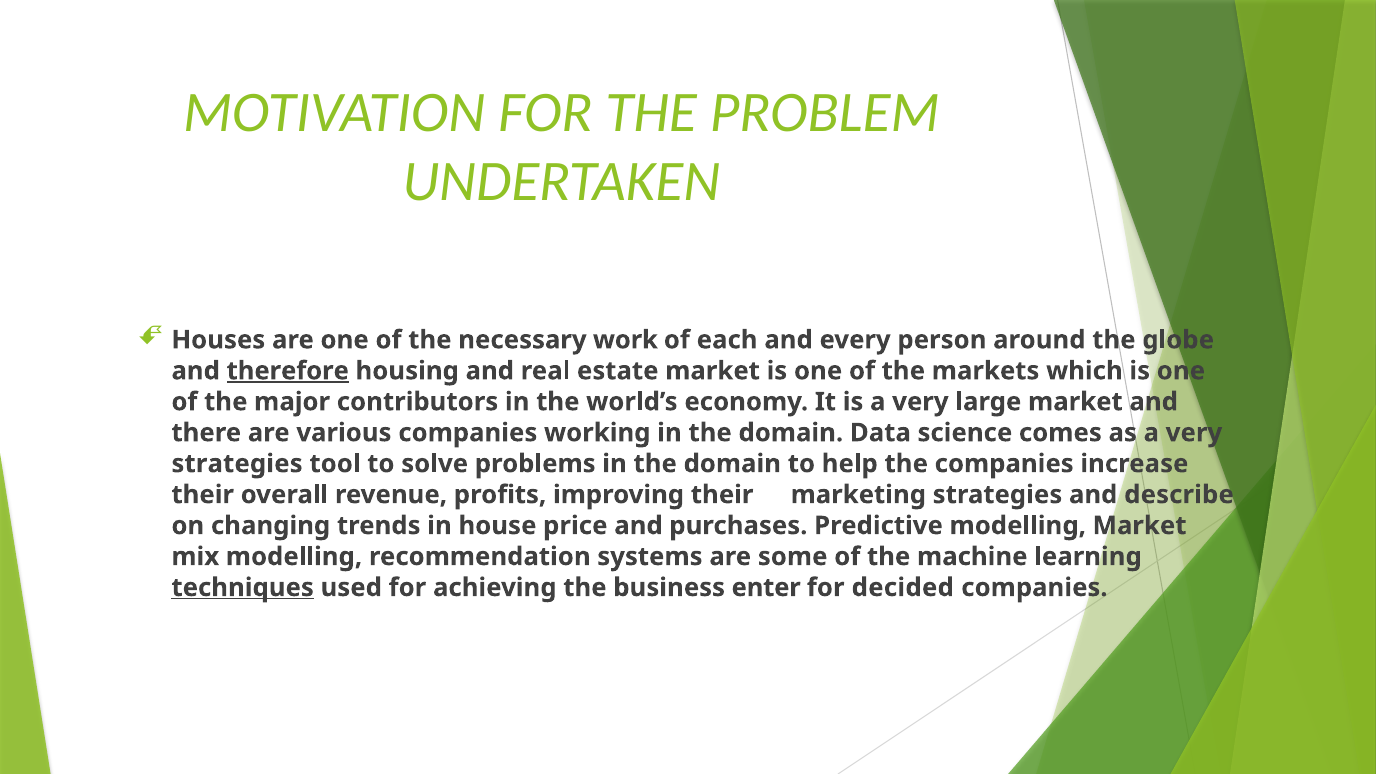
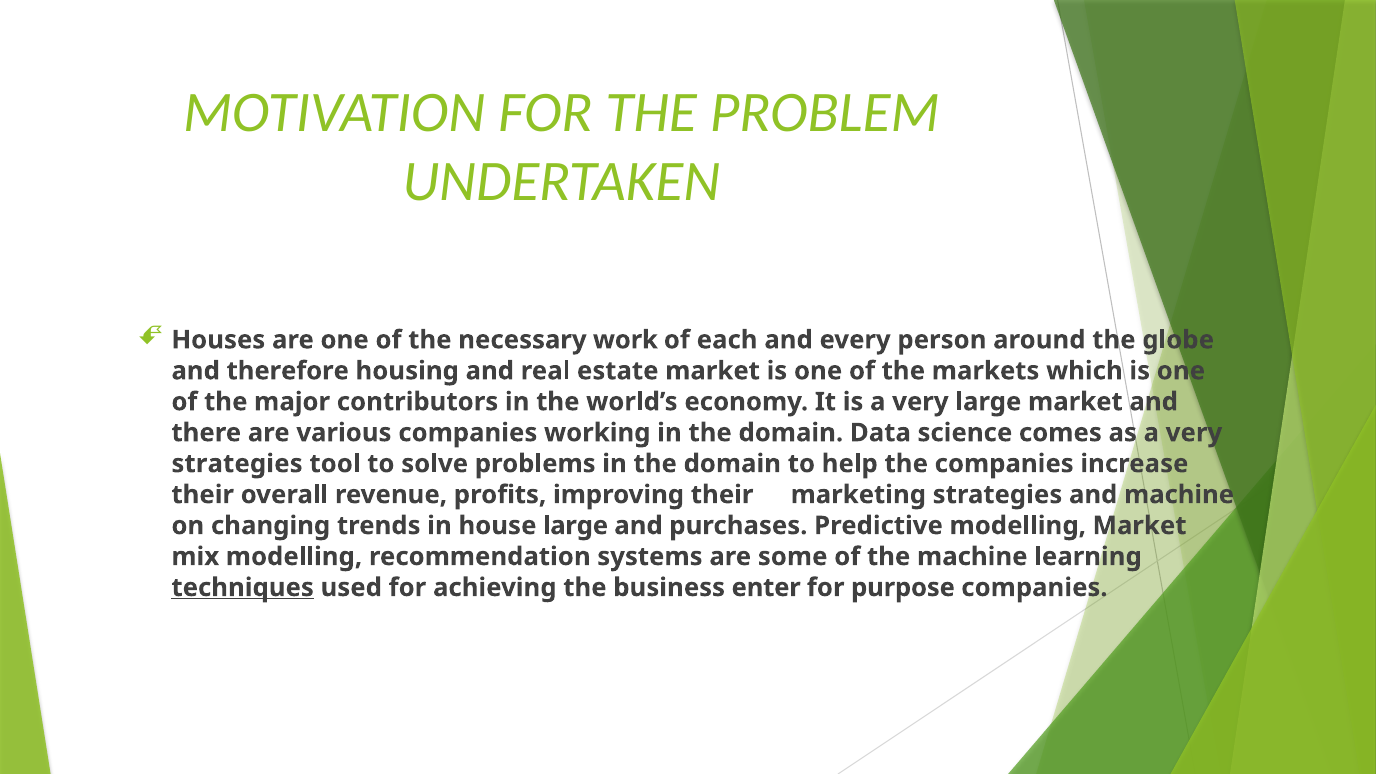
therefore underline: present -> none (288, 371)
and describe: describe -> machine (1179, 495)
house price: price -> large (575, 526)
decided: decided -> purpose (903, 588)
